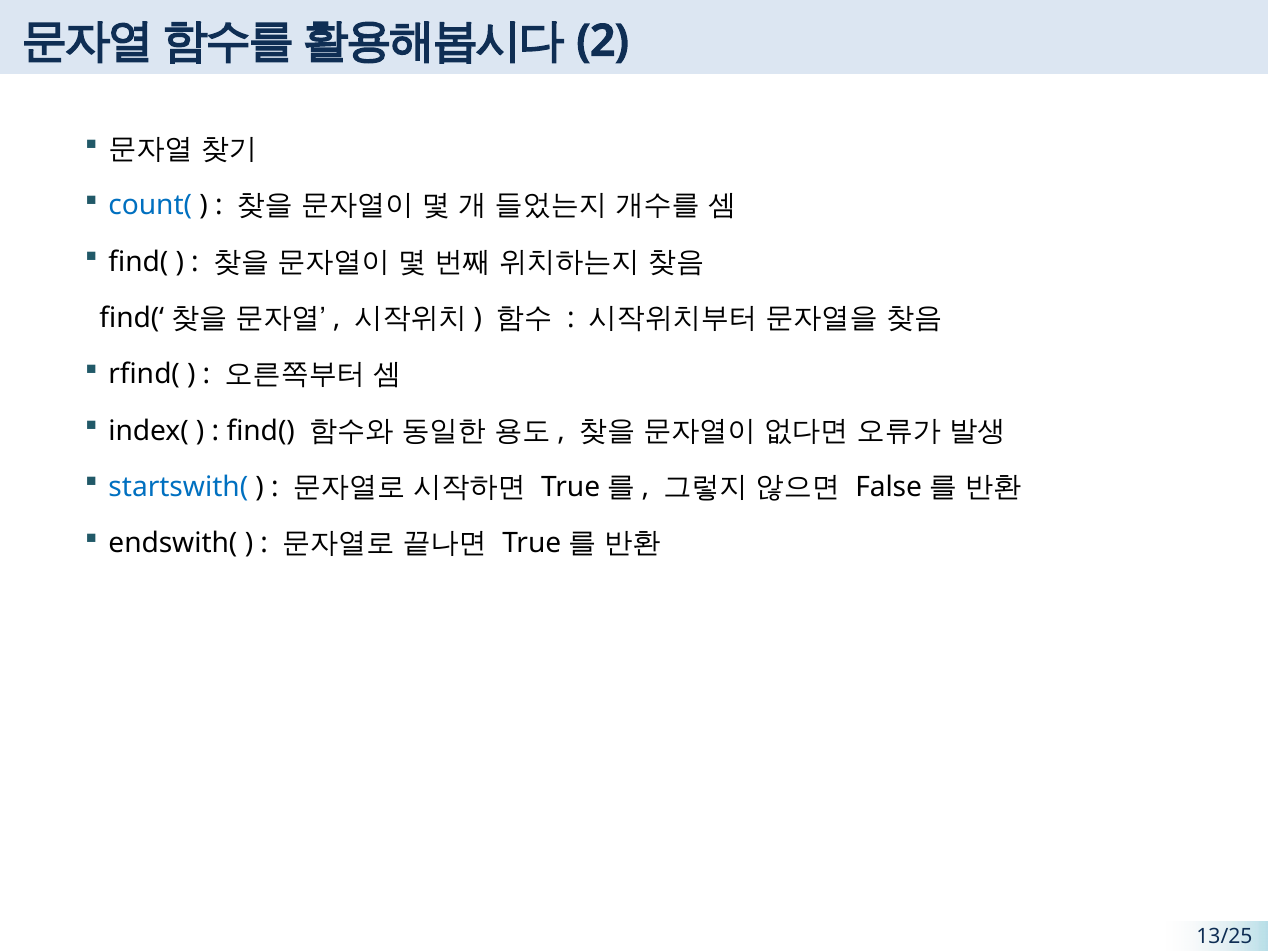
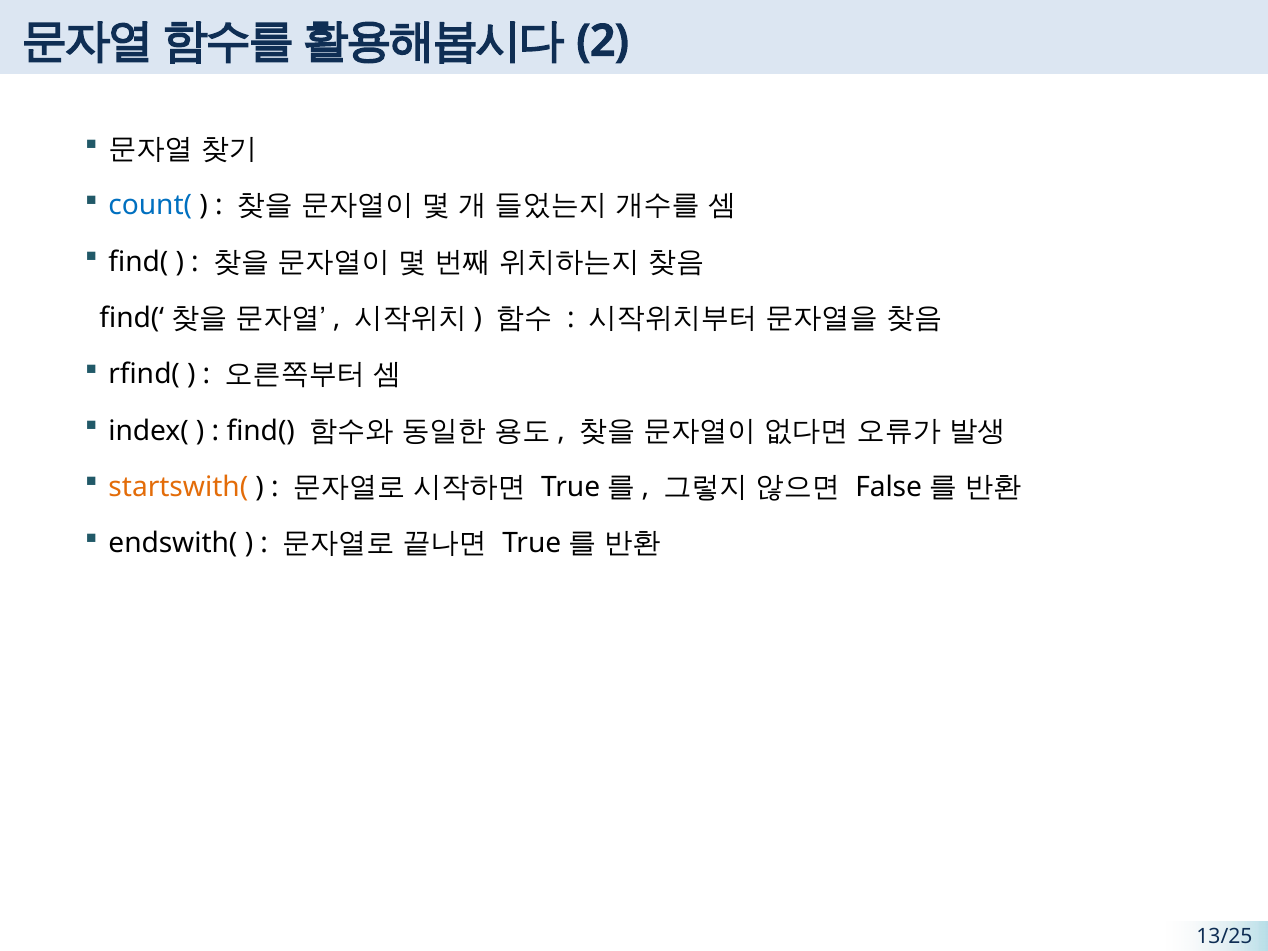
startswith( colour: blue -> orange (178, 487)
